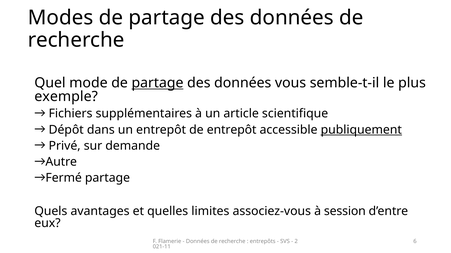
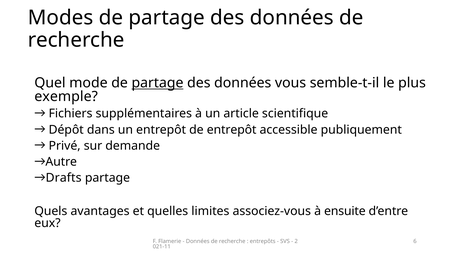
publiquement underline: present -> none (361, 130)
Fermé: Fermé -> Drafts (64, 178)
session: session -> ensuite (345, 212)
